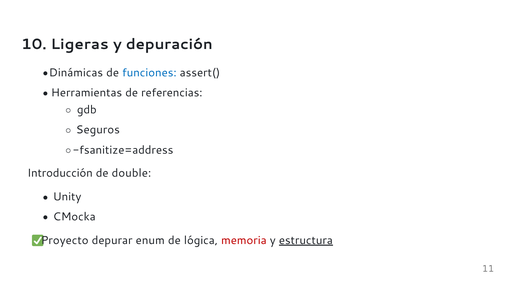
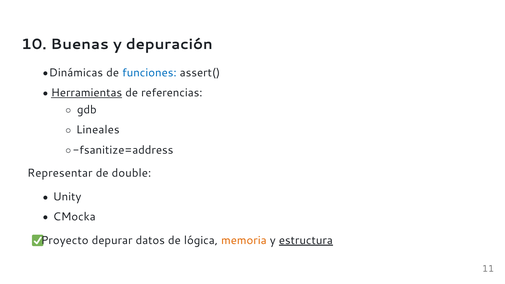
Ligeras: Ligeras -> Buenas (80, 44)
Herramientas underline: none -> present (87, 93)
Seguros: Seguros -> Lineales (98, 130)
Introducción: Introducción -> Representar (60, 173)
enum: enum -> datos (150, 240)
memoria colour: red -> orange (244, 240)
